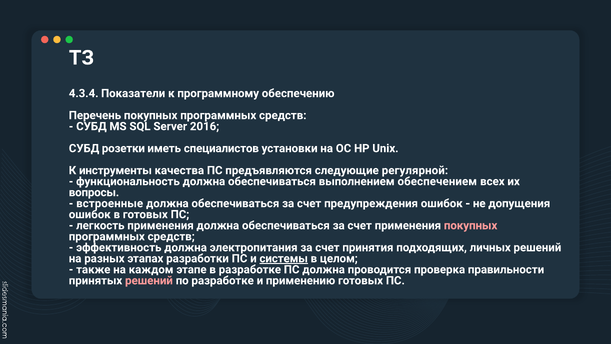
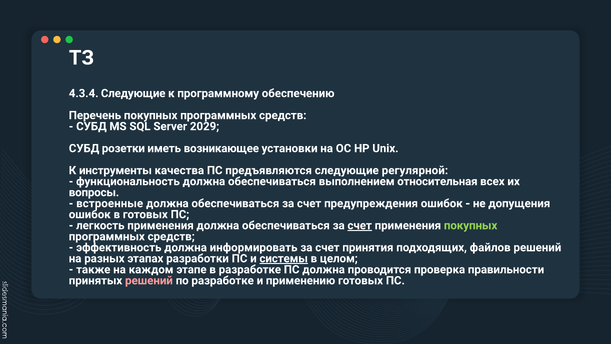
4.3.4 Показатели: Показатели -> Следующие (133, 93)
2016: 2016 -> 2029 (205, 126)
специалистов: специалистов -> возникающее (221, 148)
обеспечением: обеспечением -> относительная (437, 181)
счет underline: none -> present (360, 225)
покупных colour: pink -> light green (471, 225)
электропитания: электропитания -> информировать (254, 247)
личных: личных -> файлов (490, 247)
